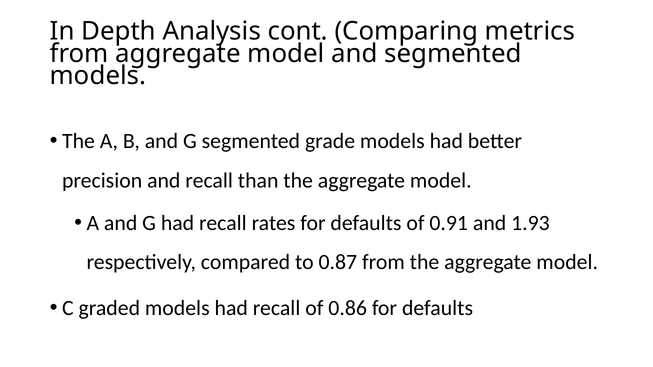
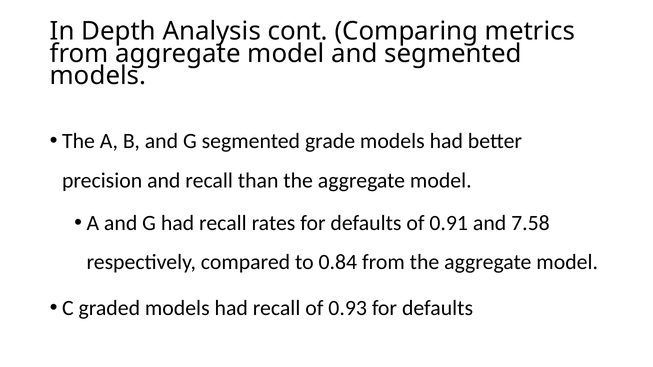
1.93: 1.93 -> 7.58 (530, 223)
0.87: 0.87 -> 0.84 (338, 262)
0.86: 0.86 -> 0.93 (348, 309)
